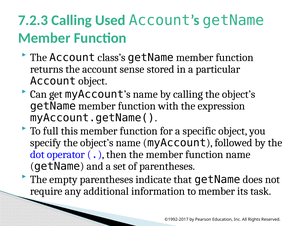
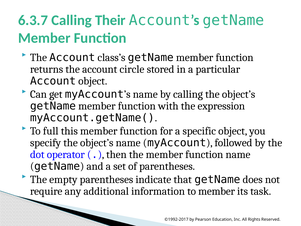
7.2.3: 7.2.3 -> 6.3.7 (33, 20)
Used: Used -> Their (110, 20)
sense: sense -> circle (132, 69)
